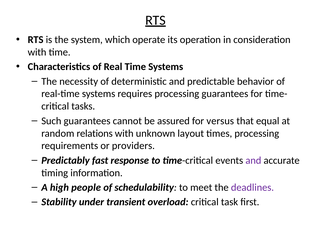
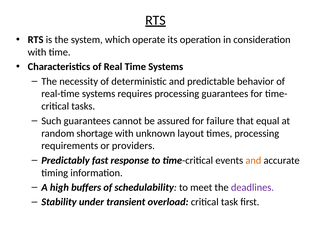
versus: versus -> failure (220, 120)
relations: relations -> shortage (95, 133)
and colour: purple -> orange (253, 160)
people: people -> buffers (86, 187)
